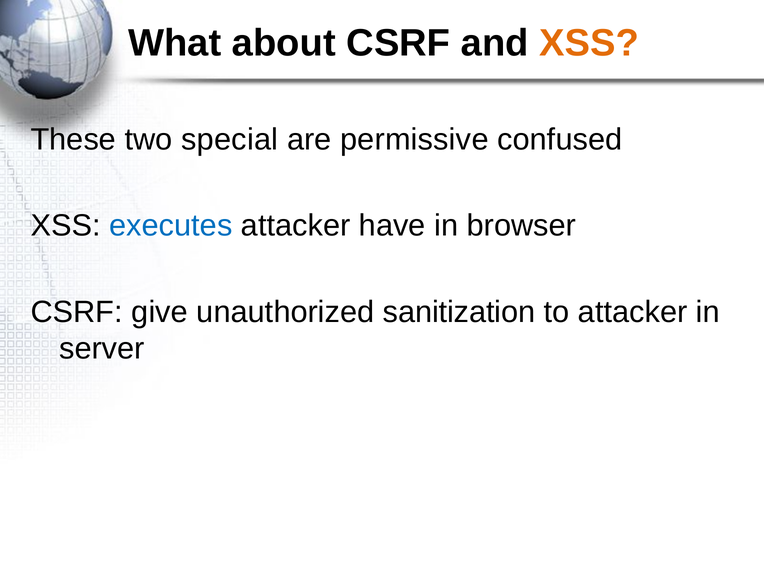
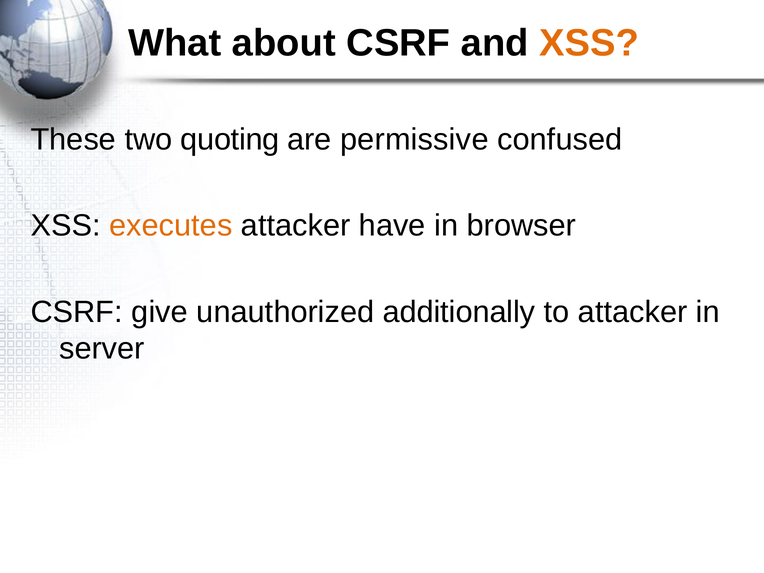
special: special -> quoting (230, 139)
executes colour: blue -> orange (171, 226)
sanitization: sanitization -> additionally (459, 312)
